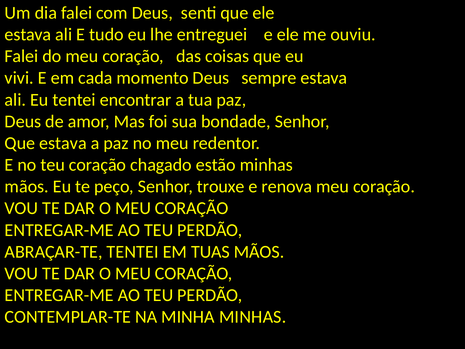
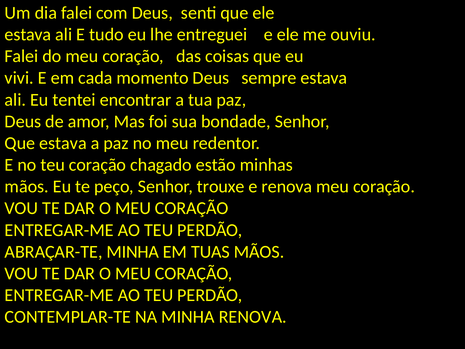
ABRAÇAR-TE TENTEI: TENTEI -> MINHA (133, 252)
MINHA MINHAS: MINHAS -> RENOVA (253, 317)
